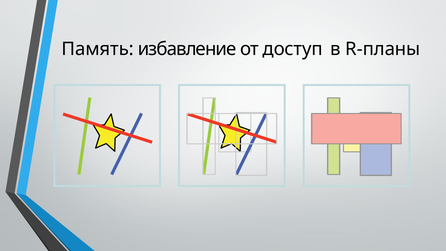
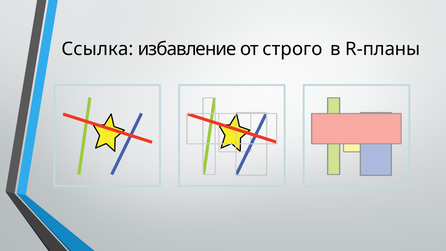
Память: Память -> Ссылка (98, 49)
доступ: доступ -> строго (293, 49)
